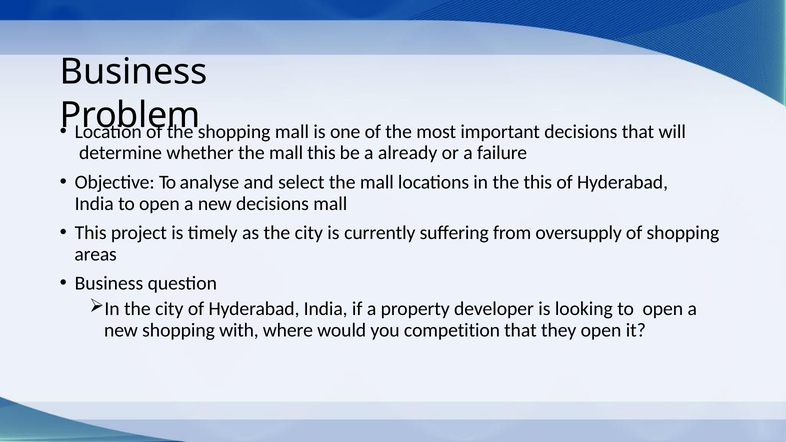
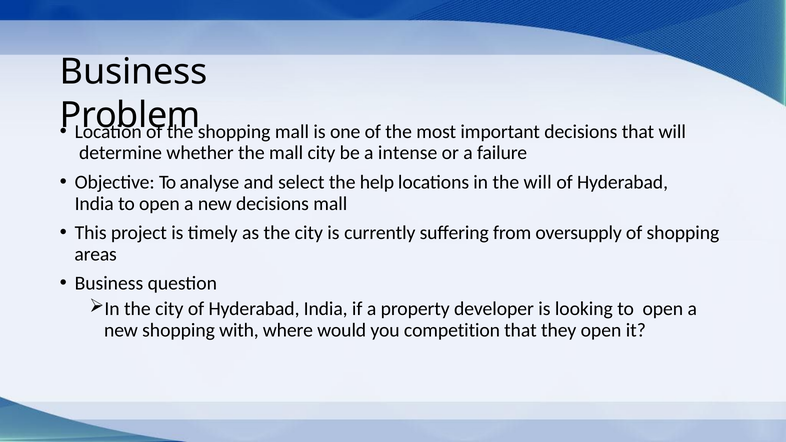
mall this: this -> city (321, 153)
already: already -> intense (408, 153)
select the mall: mall -> help (377, 182)
the this: this -> will (538, 182)
